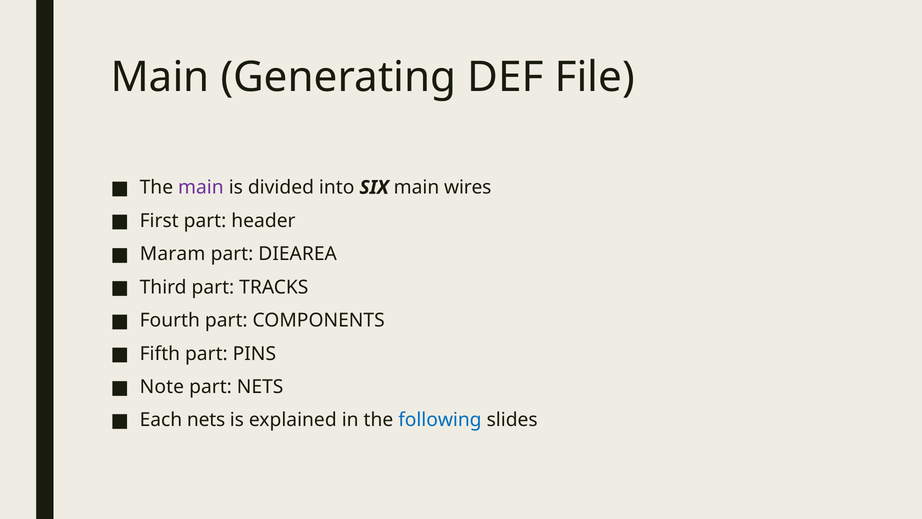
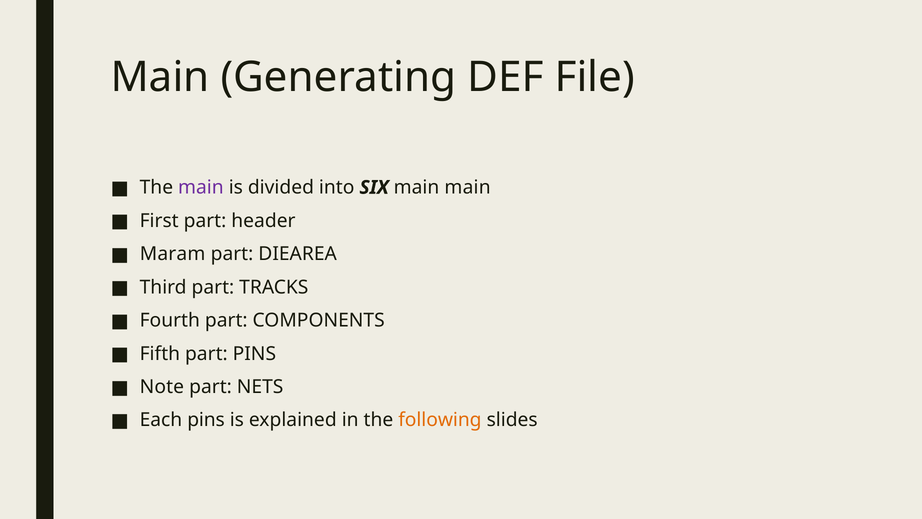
main wires: wires -> main (468, 187)
Each nets: nets -> pins (206, 420)
following colour: blue -> orange (440, 420)
